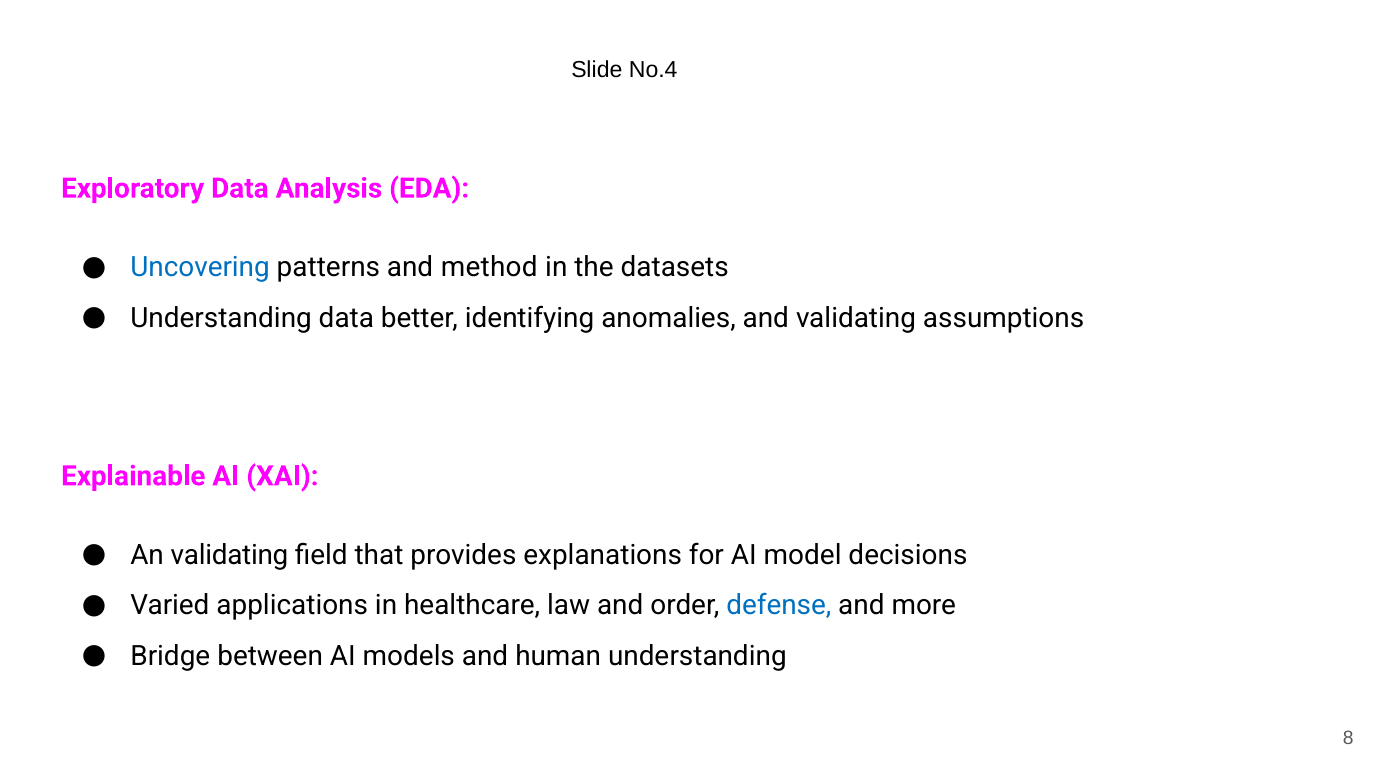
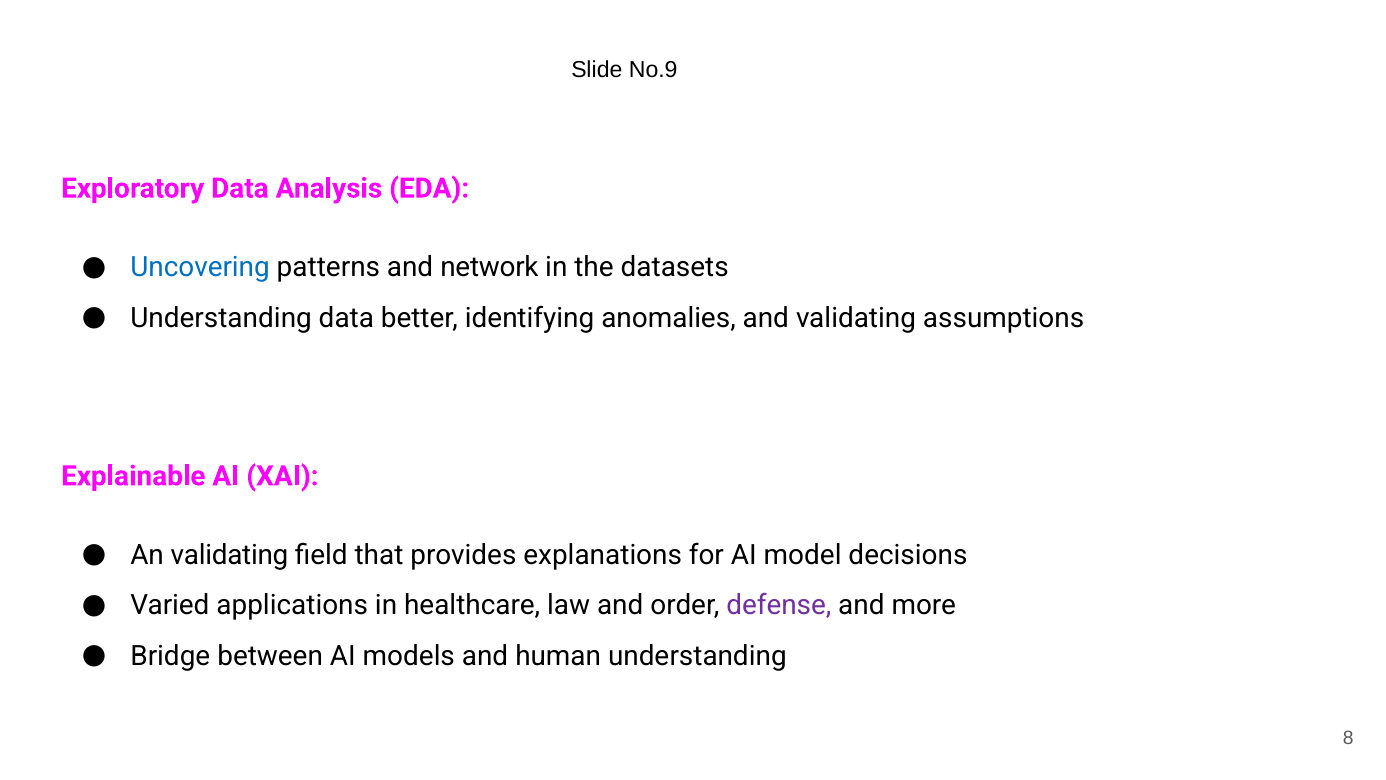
No.4: No.4 -> No.9 (653, 69)
method: method -> network (489, 267)
defense colour: blue -> purple (779, 605)
